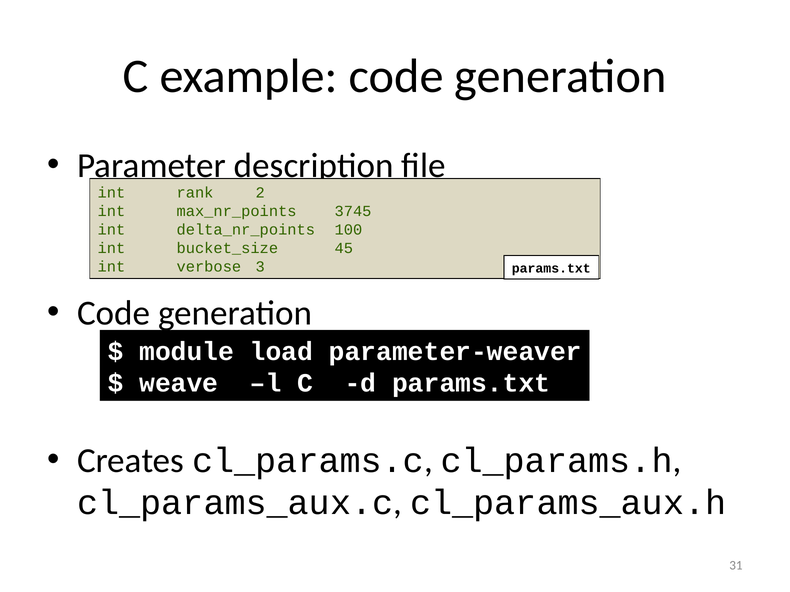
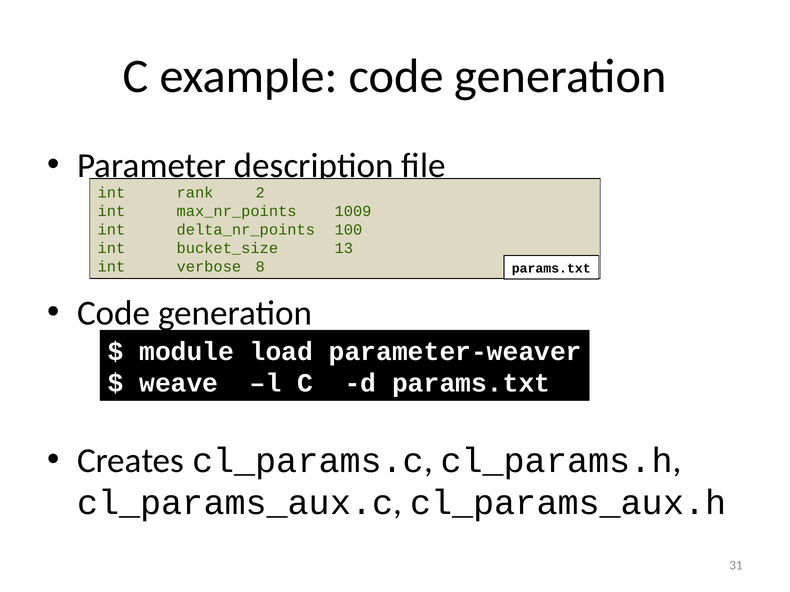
3745: 3745 -> 1009 (353, 211)
45: 45 -> 13 (344, 248)
3: 3 -> 8 (260, 267)
